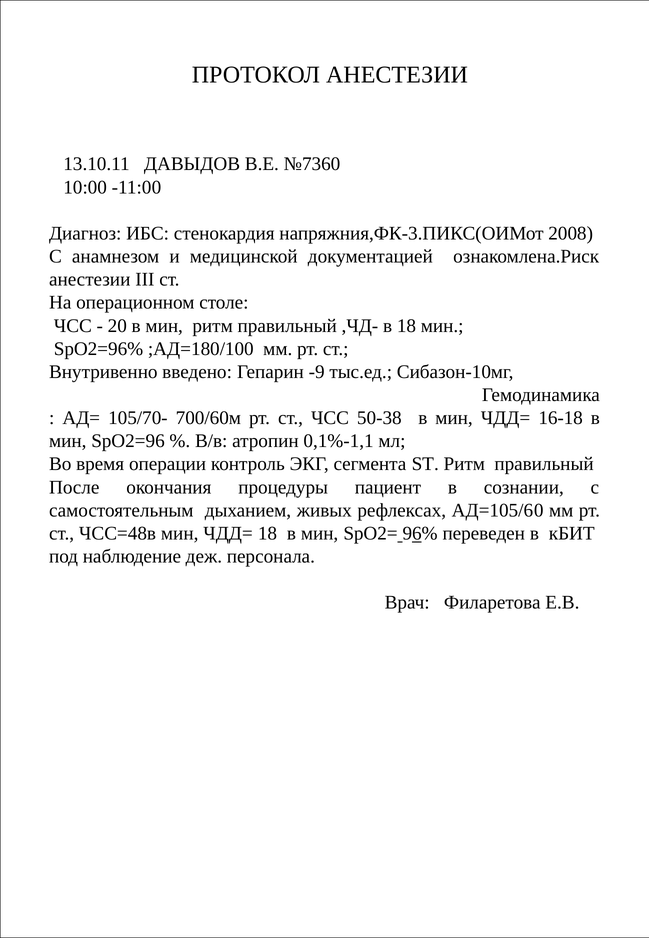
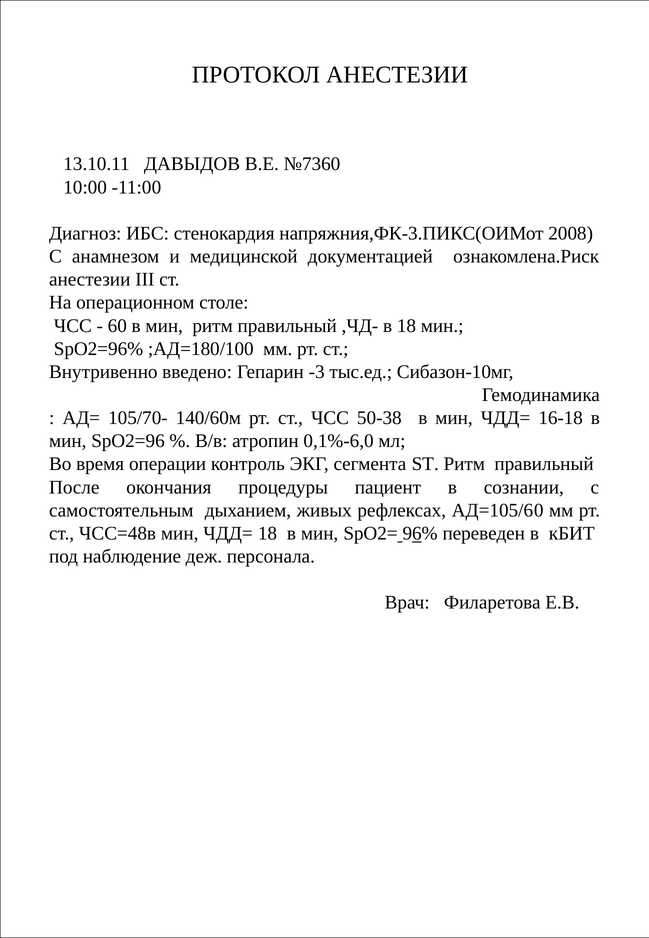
20: 20 -> 60 (117, 325)
-9: -9 -> -3 (317, 372)
700/60м: 700/60м -> 140/60м (208, 418)
0,1%-1,1: 0,1%-1,1 -> 0,1%-6,0 (339, 441)
